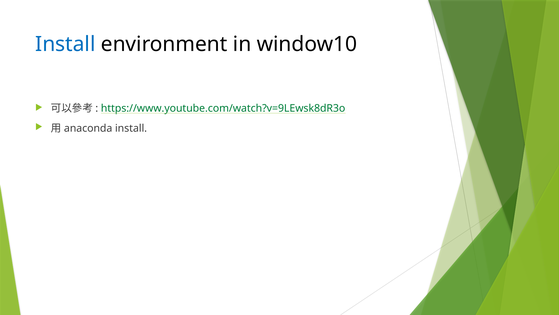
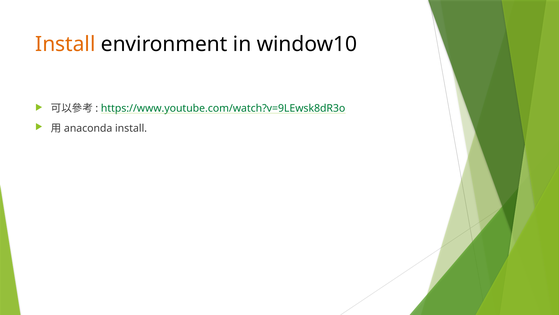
Install colour: blue -> orange (65, 44)
